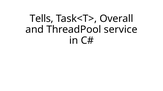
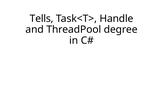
Overall: Overall -> Handle (116, 19)
service: service -> degree (121, 30)
